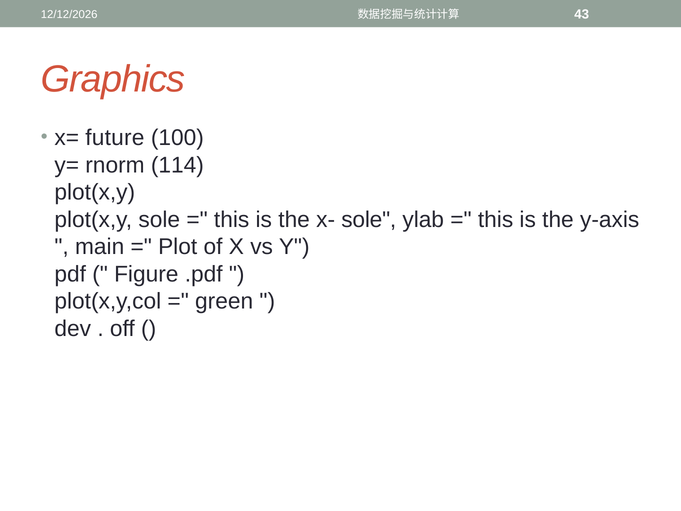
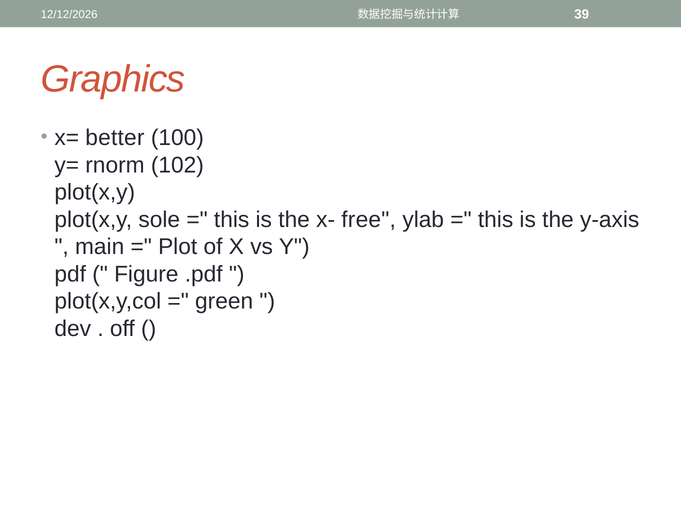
43: 43 -> 39 (582, 15)
future: future -> better (115, 138)
114: 114 -> 102 (177, 165)
x- sole: sole -> free (369, 220)
